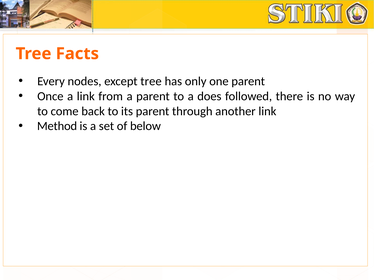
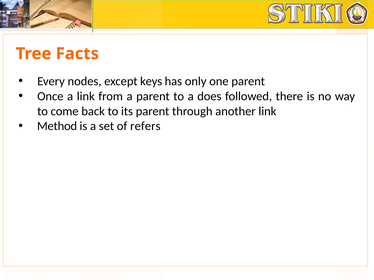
except tree: tree -> keys (151, 81)
below: below -> refers (145, 126)
